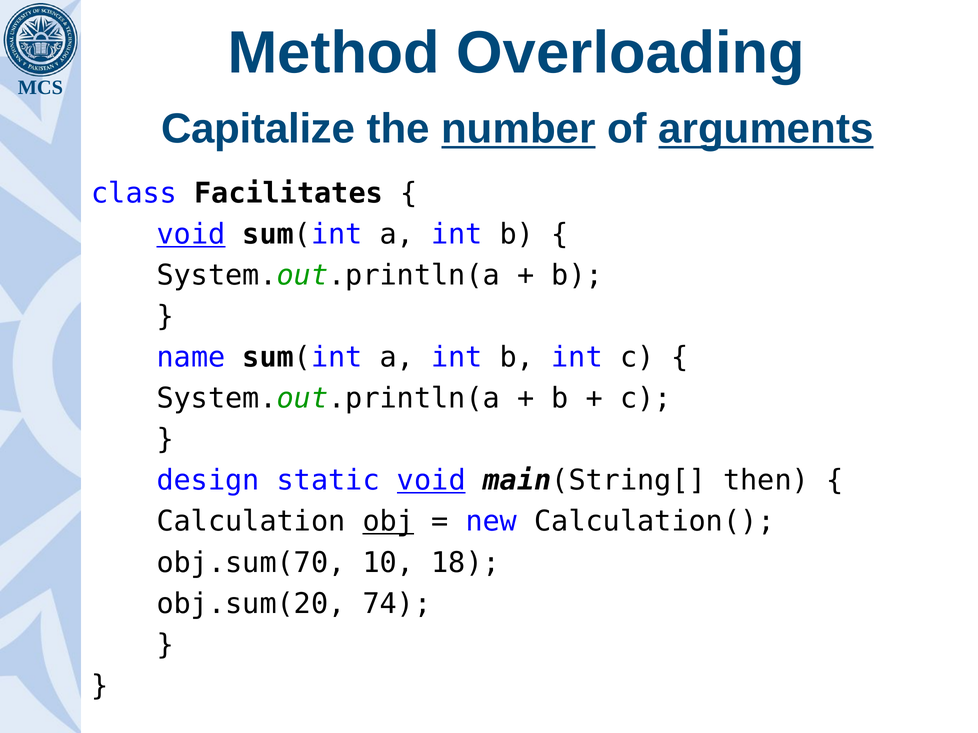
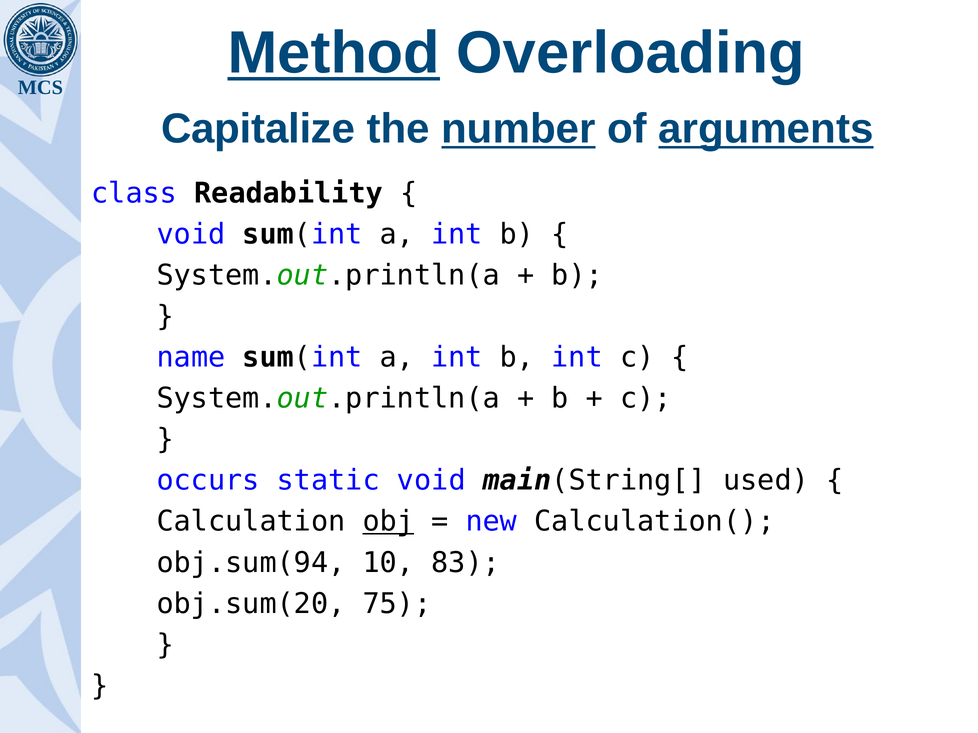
Method underline: none -> present (334, 53)
Facilitates: Facilitates -> Readability (289, 194)
void underline: present -> none (191, 235)
design: design -> occurs (208, 481)
void underline: present -> none (431, 481)
then: then -> used (766, 481)
obj.sum(70: obj.sum(70 -> obj.sum(94 (251, 563)
18: 18 -> 83 (466, 563)
74: 74 -> 75 (397, 604)
